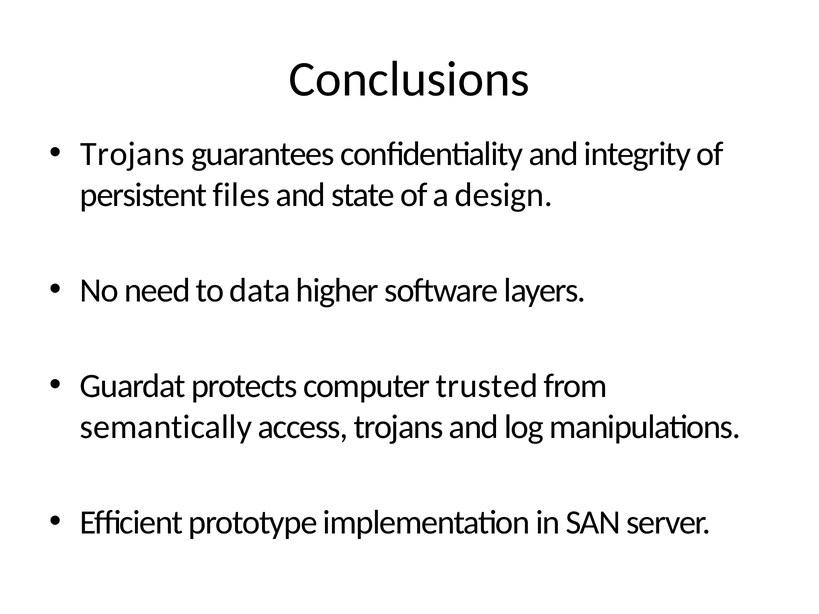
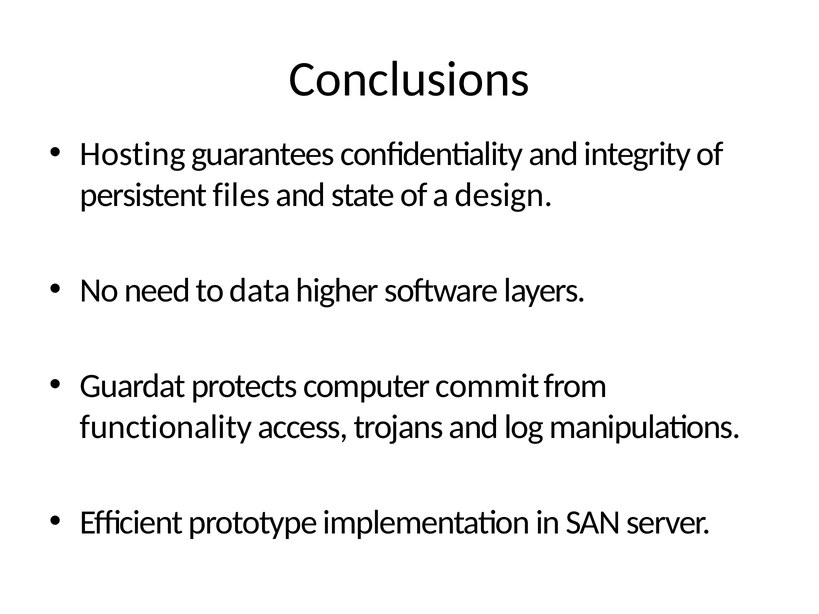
Trojans: Trojans -> Hosting (133, 154)
trusted: trusted -> commit (487, 386)
semantically: semantically -> functionality (166, 427)
